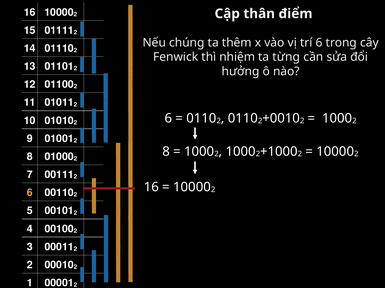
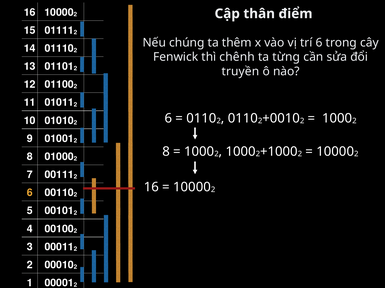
nhiệm: nhiệm -> chênh (237, 57)
hưởng: hưởng -> truyền (240, 72)
